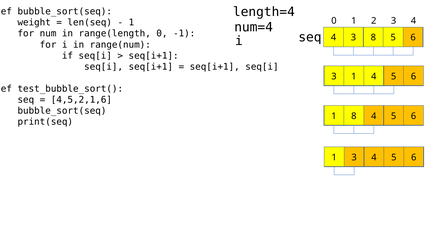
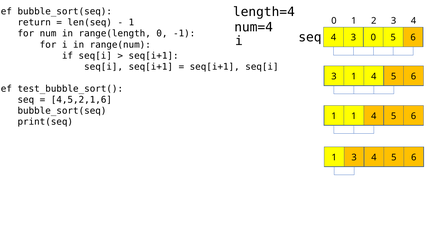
weight: weight -> return (34, 23)
3 8: 8 -> 0 (373, 38)
1 8: 8 -> 1 (354, 116)
